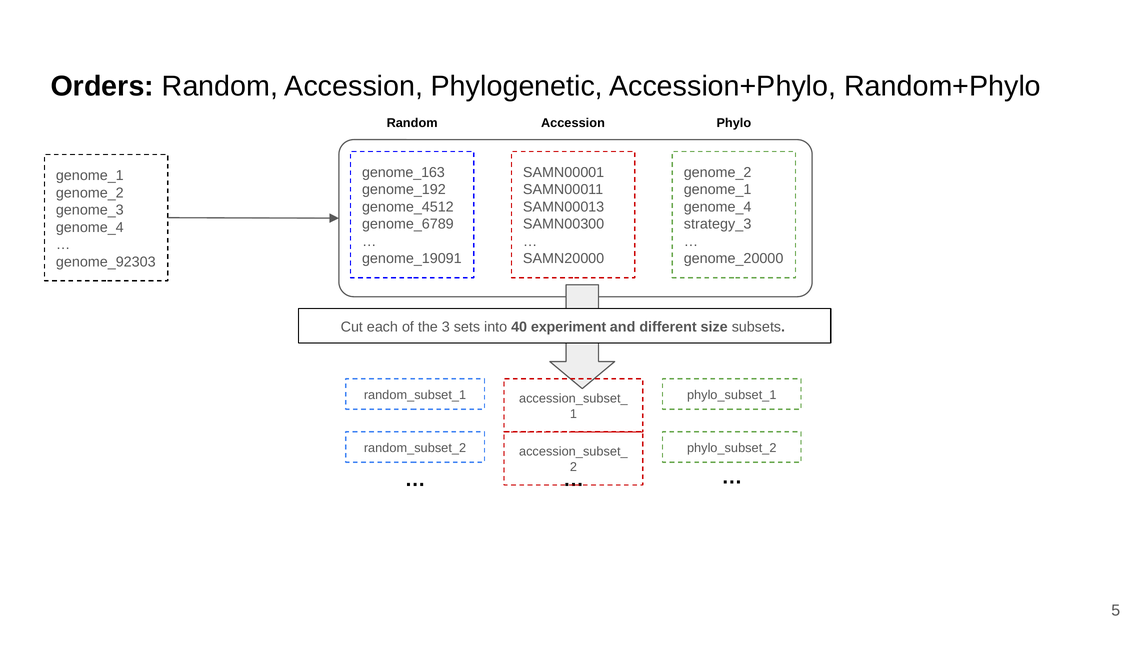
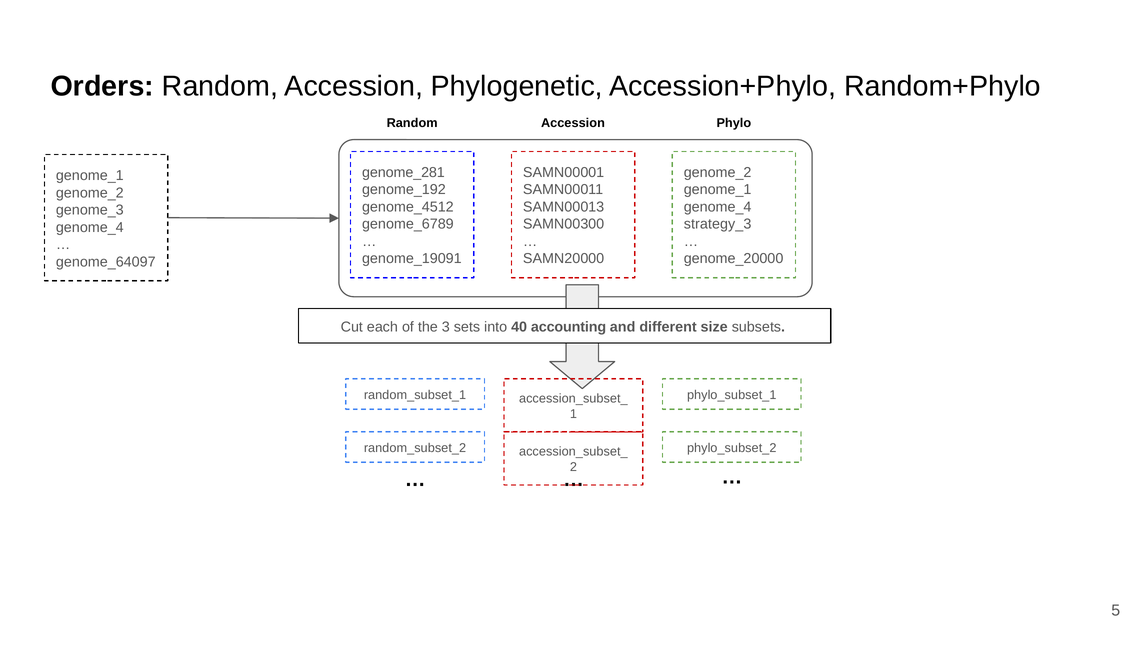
genome_163: genome_163 -> genome_281 (403, 173)
genome_92303: genome_92303 -> genome_64097 (106, 262)
experiment: experiment -> accounting (569, 327)
